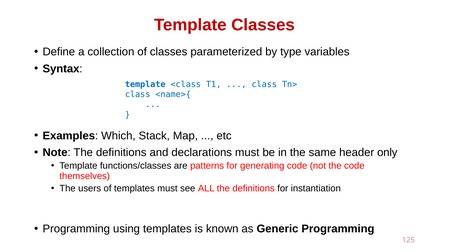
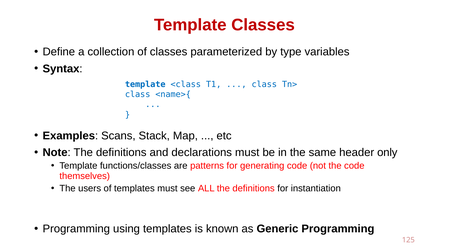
Which: Which -> Scans (118, 136)
